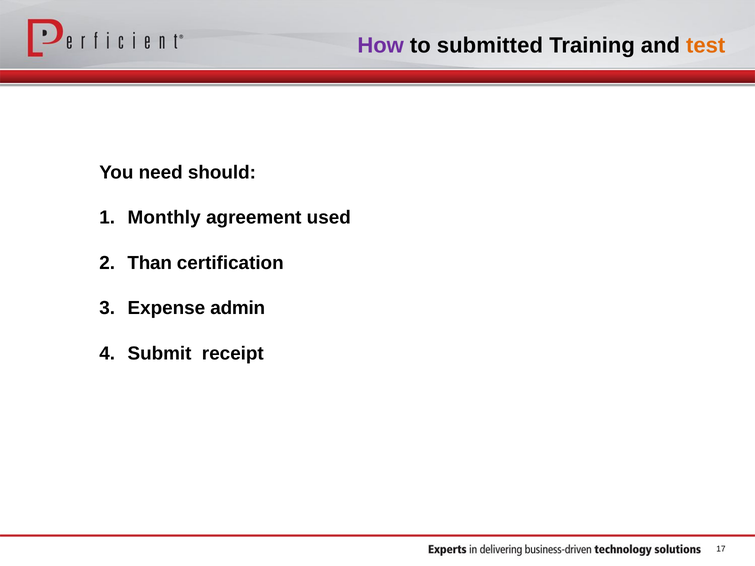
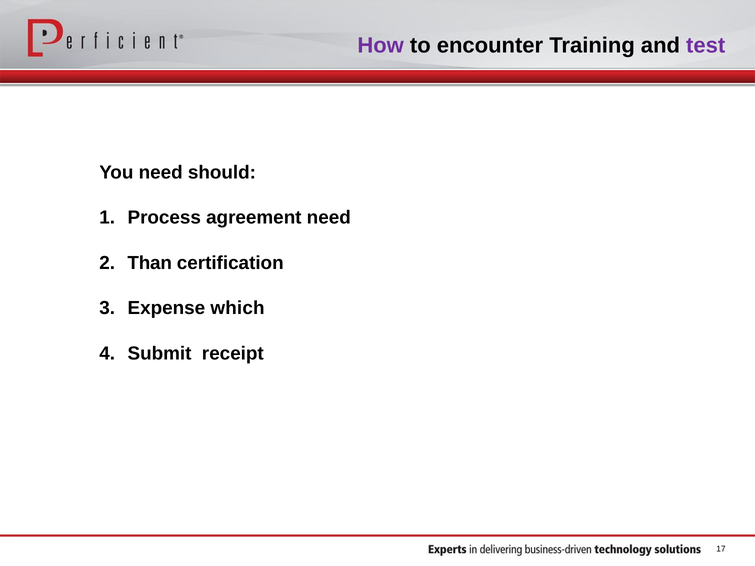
submitted: submitted -> encounter (490, 45)
test colour: orange -> purple (706, 45)
Monthly: Monthly -> Process (164, 218)
agreement used: used -> need (329, 218)
admin: admin -> which (238, 308)
